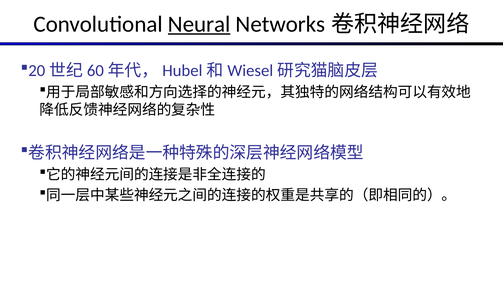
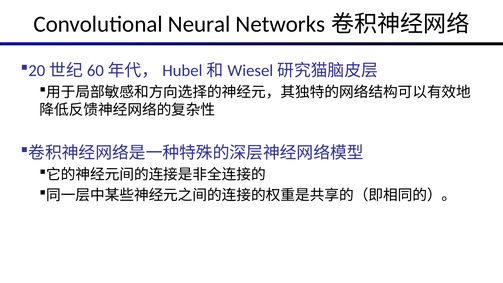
Neural underline: present -> none (199, 24)
